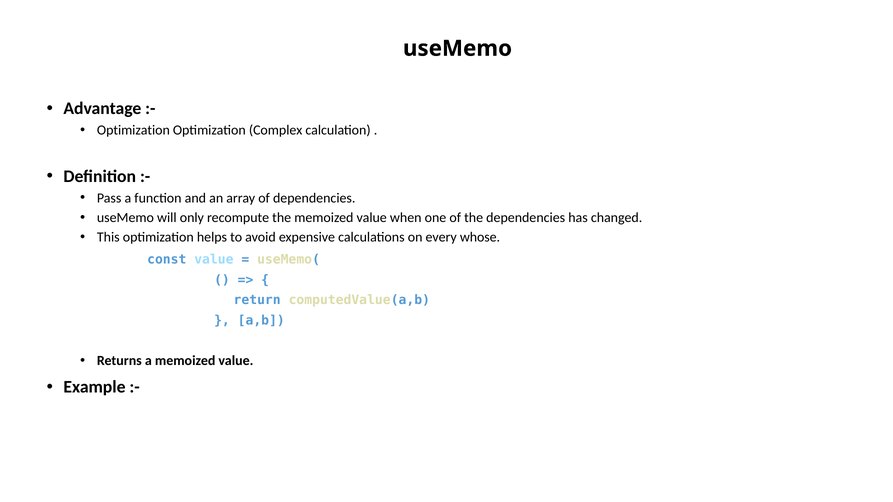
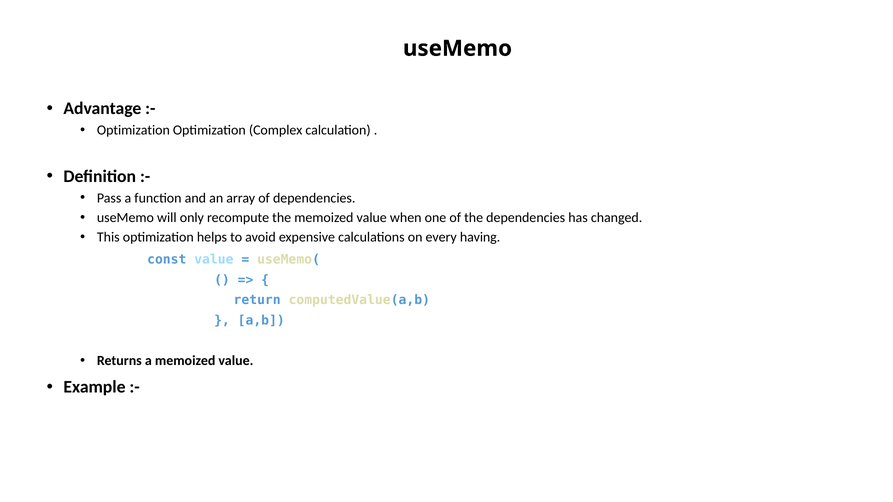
whose: whose -> having (480, 238)
